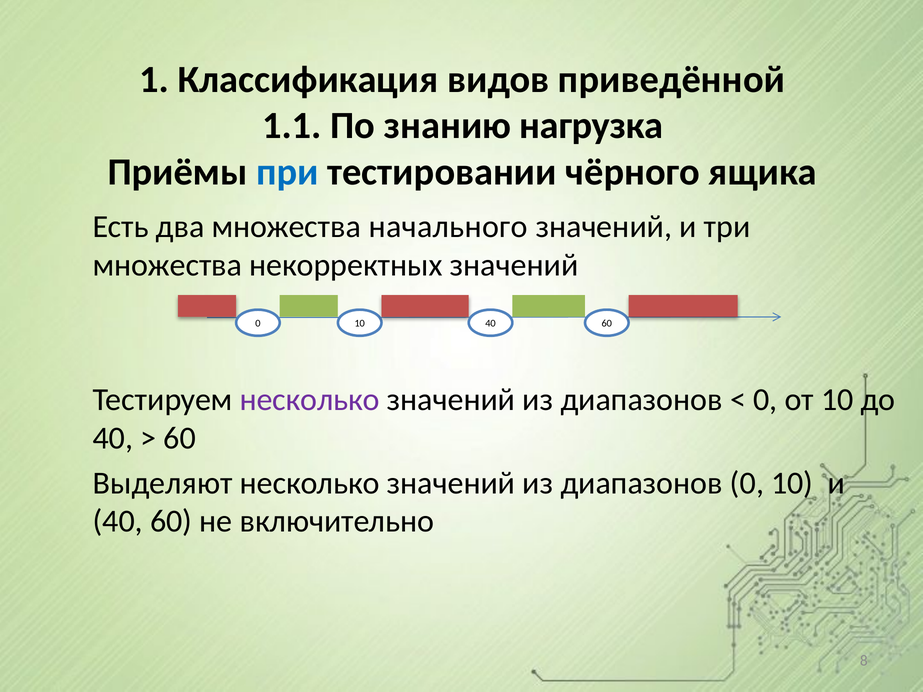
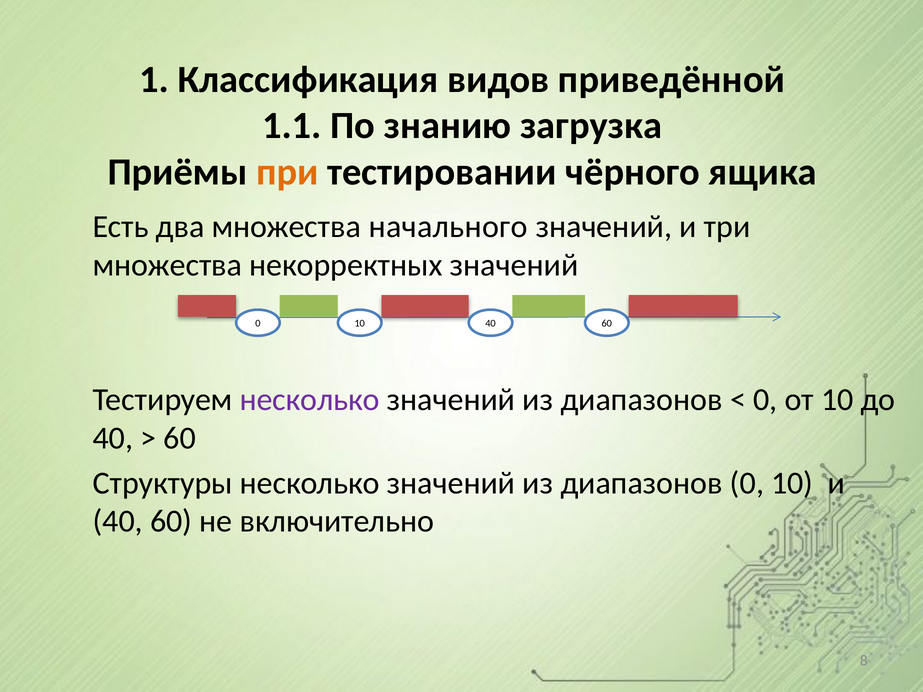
нагрузка: нагрузка -> загрузка (591, 126)
при colour: blue -> orange (287, 172)
Выделяют: Выделяют -> Структуры (163, 483)
